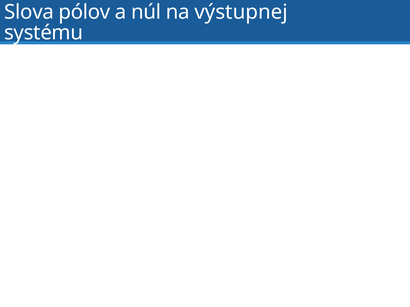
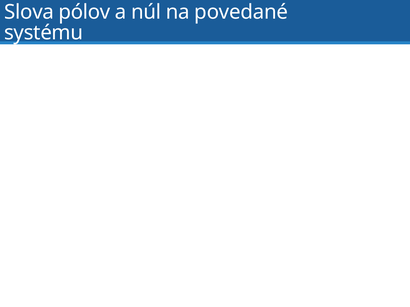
výstupnej: výstupnej -> povedané (241, 12)
